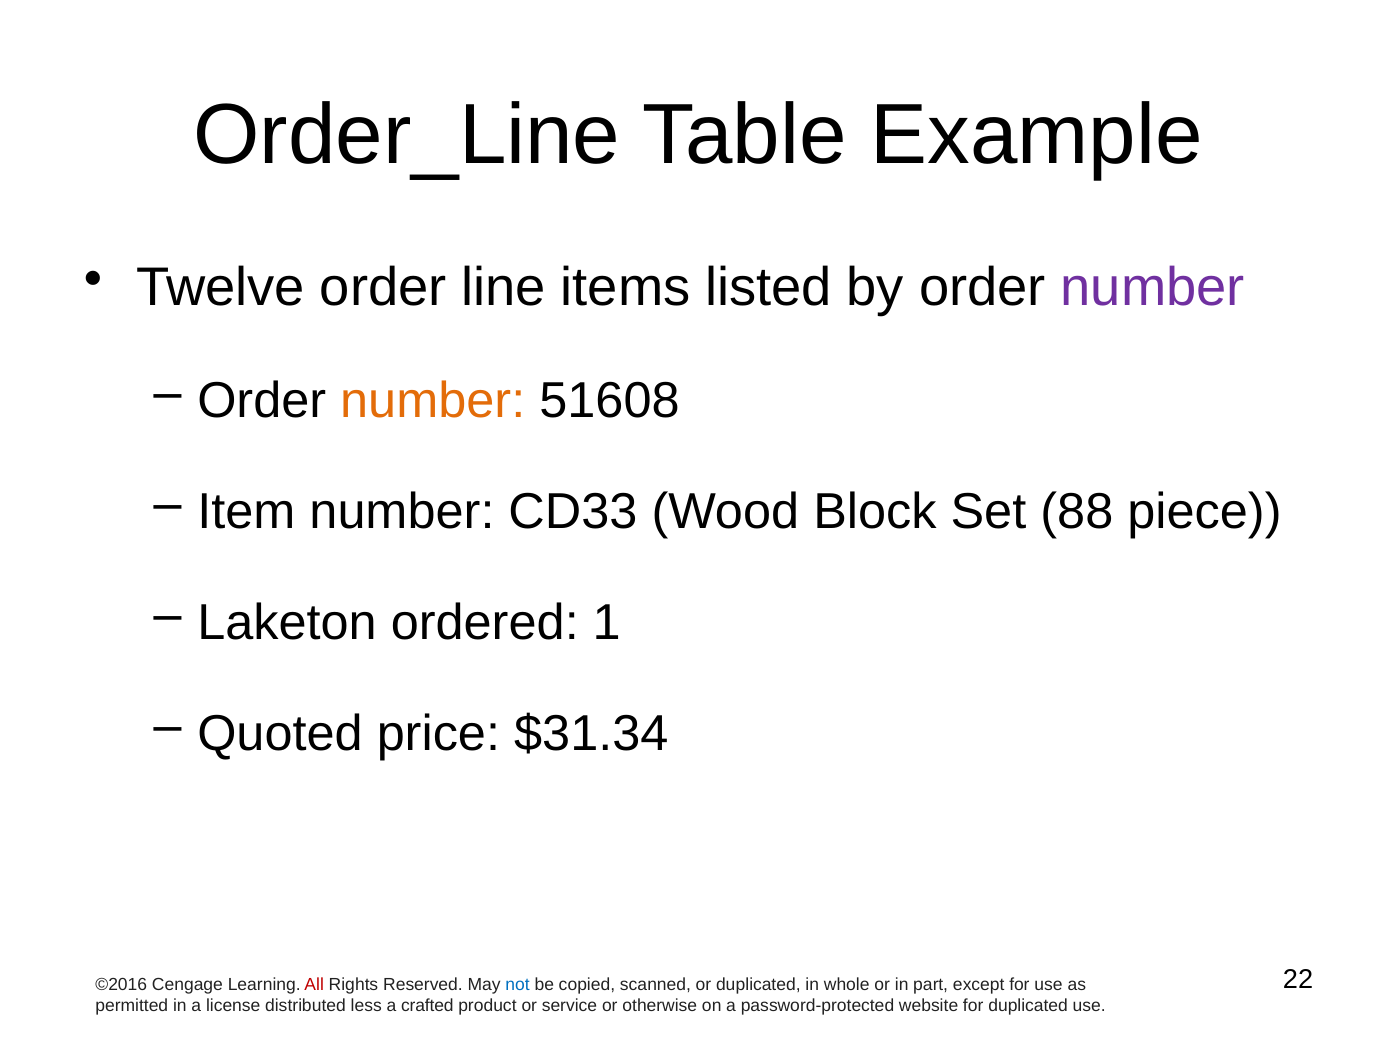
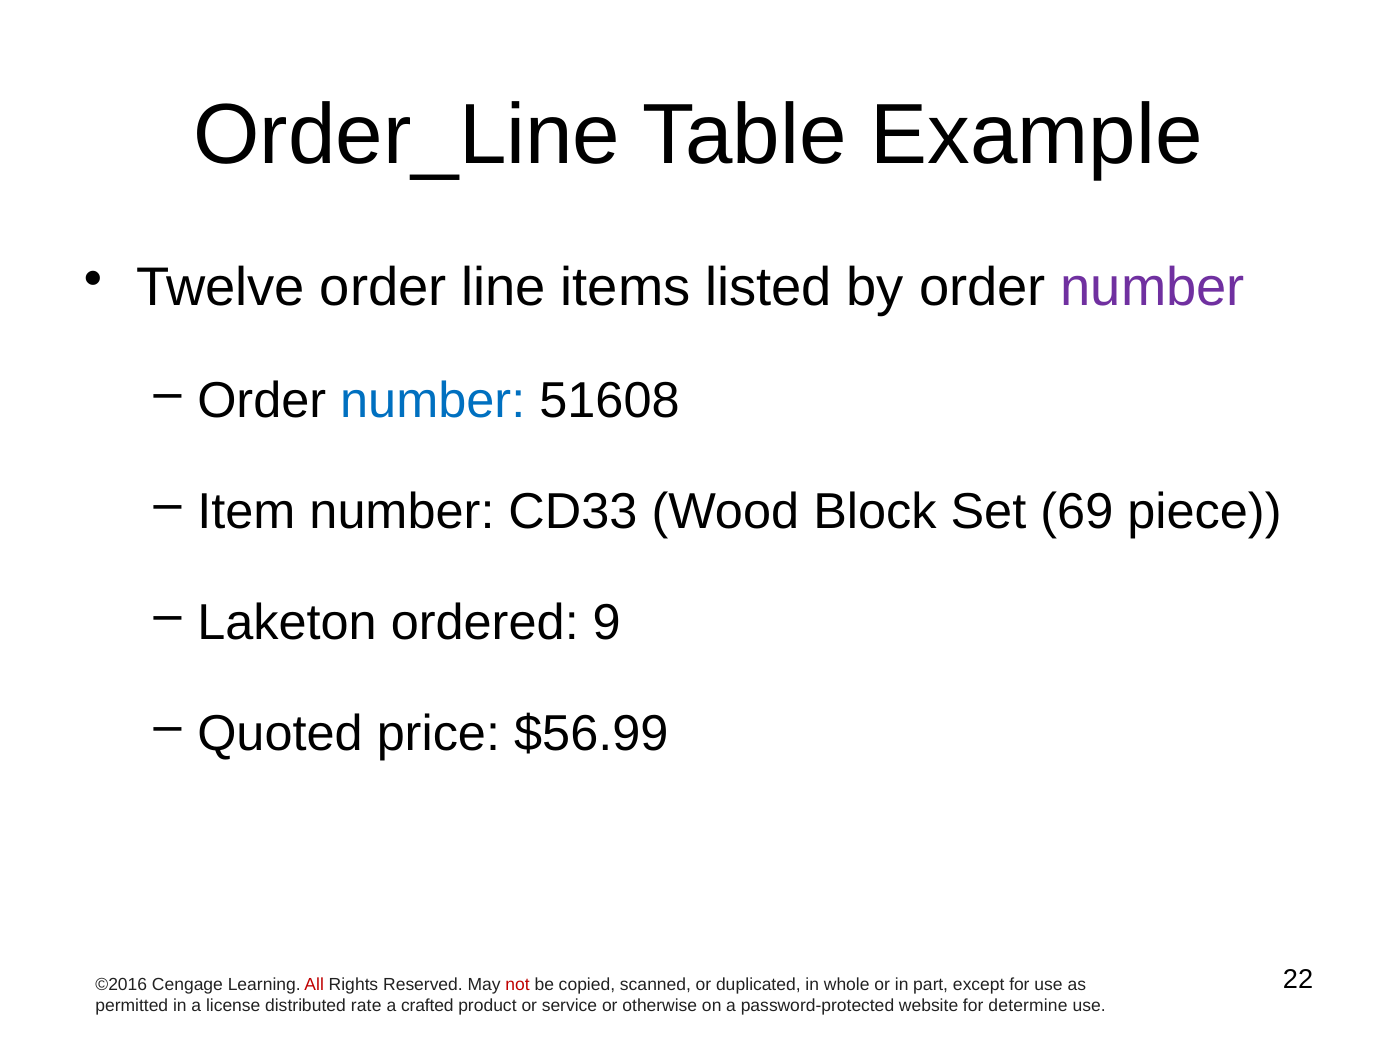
number colour: orange -> blue (433, 401)
88: 88 -> 69 (1077, 512)
1: 1 -> 9 (607, 623)
$31.34: $31.34 -> $56.99 (591, 734)
not colour: blue -> red (518, 985)
less: less -> rate (366, 1006)
for duplicated: duplicated -> determine (1028, 1006)
